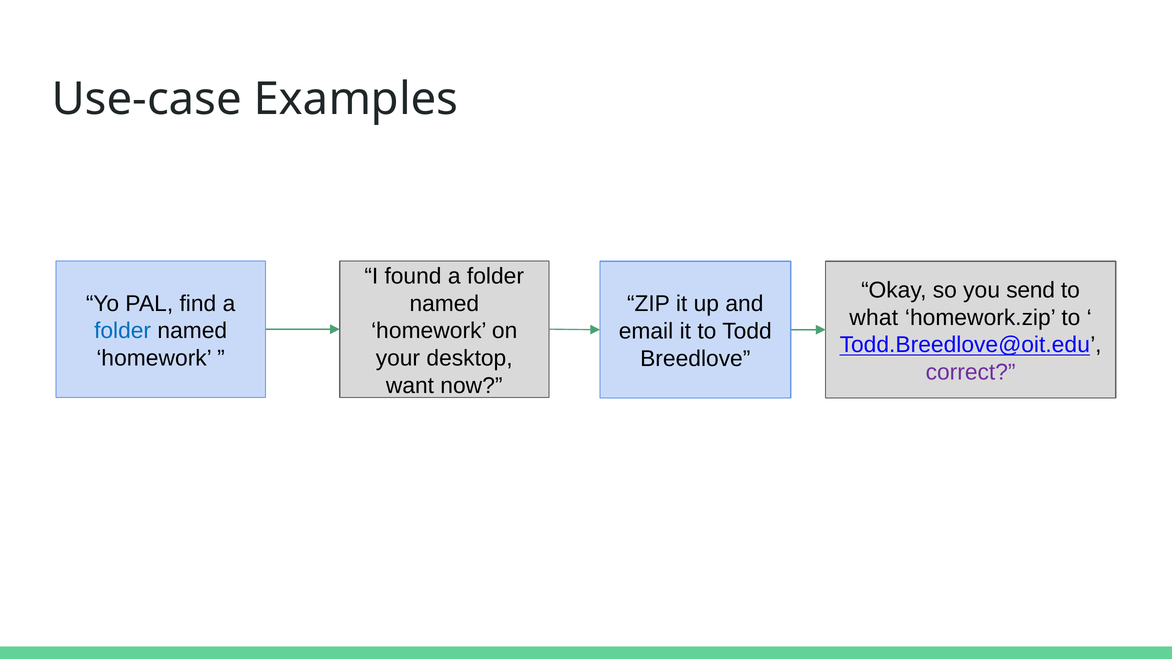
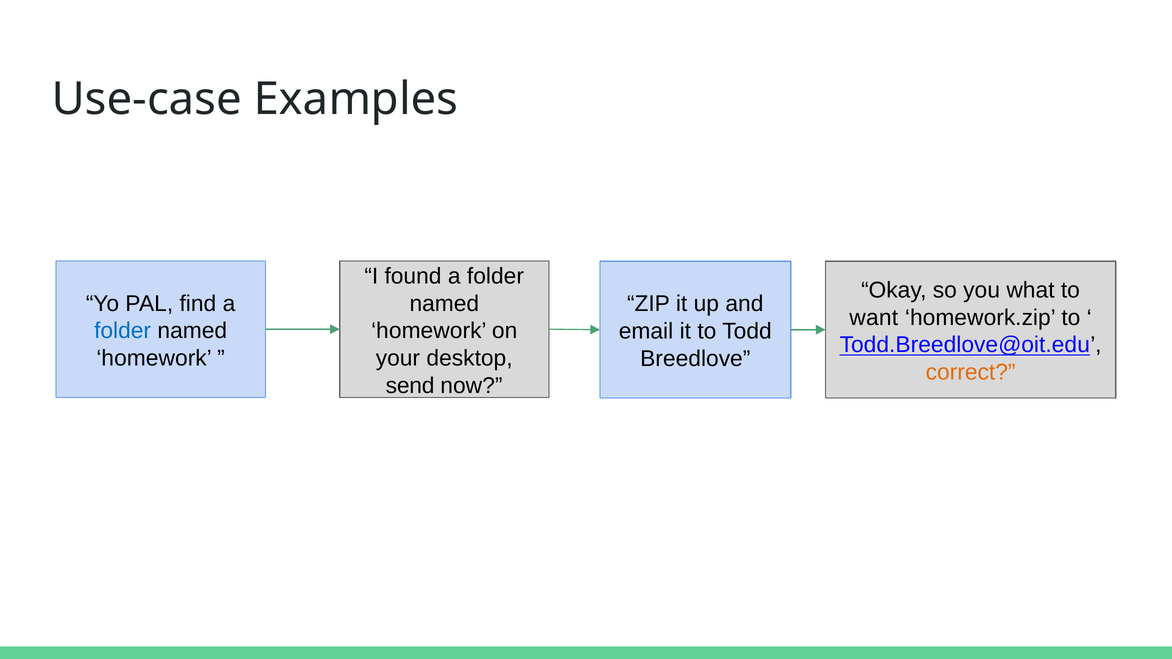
send: send -> what (1030, 290)
what: what -> want (874, 318)
correct colour: purple -> orange (971, 372)
want: want -> send (410, 386)
